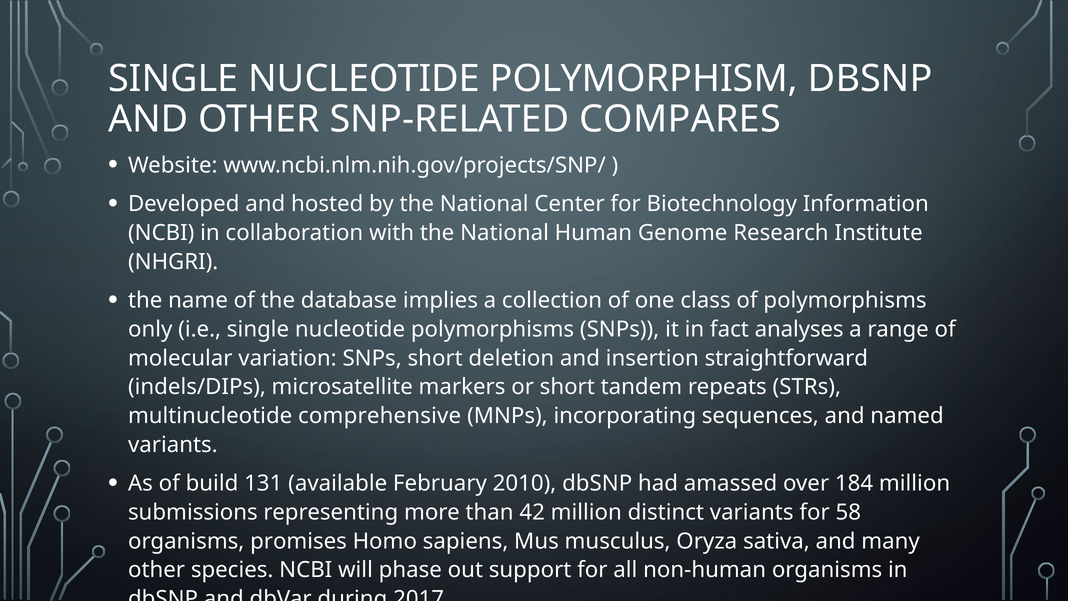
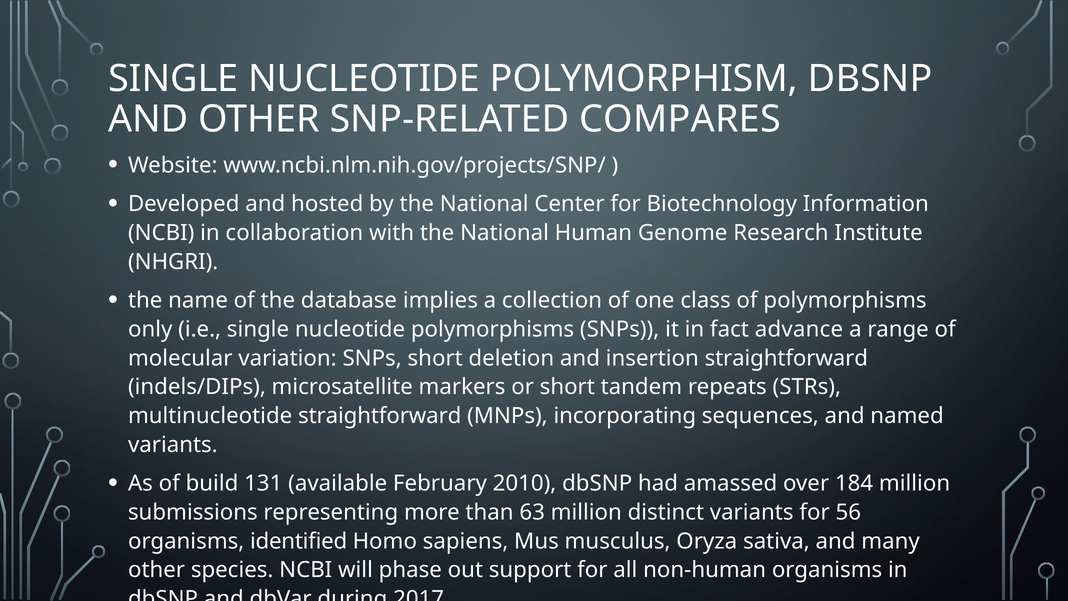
analyses: analyses -> advance (799, 329)
multinucleotide comprehensive: comprehensive -> straightforward (380, 416)
42: 42 -> 63 (532, 512)
58: 58 -> 56 (848, 512)
promises: promises -> identified (299, 541)
